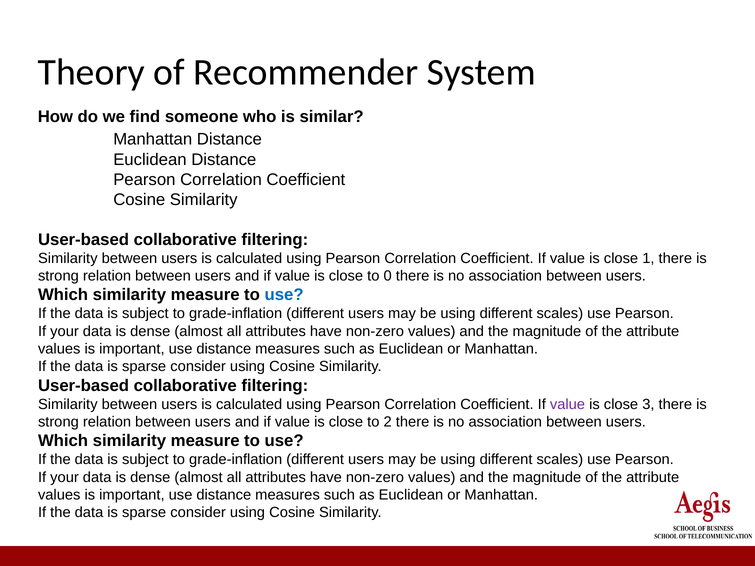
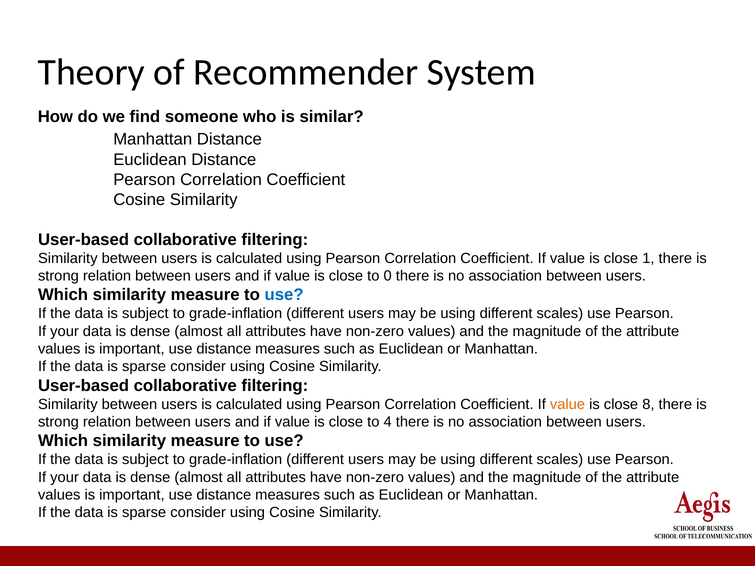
value colour: purple -> orange (567, 404)
3: 3 -> 8 (648, 404)
2: 2 -> 4 (388, 422)
